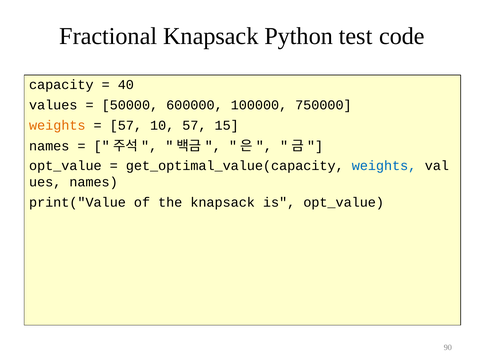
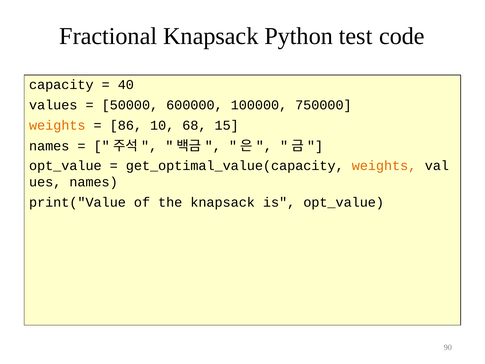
57: 57 -> 86 (126, 125)
10 57: 57 -> 68 (194, 125)
weights colour: blue -> orange (384, 166)
